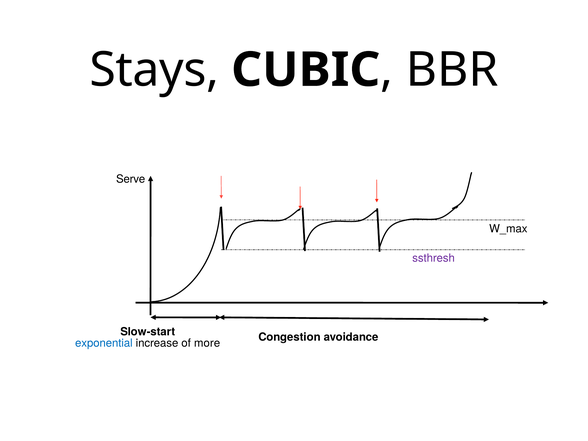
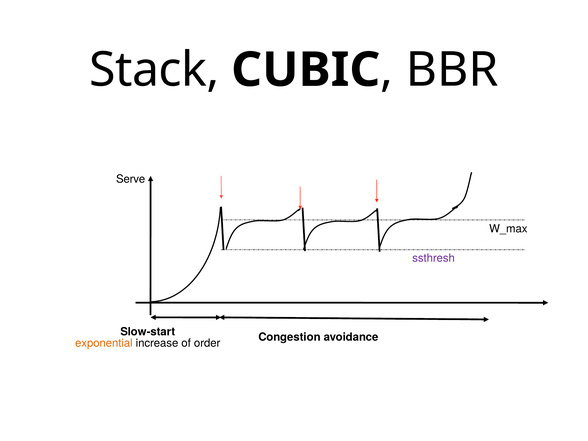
Stays: Stays -> Stack (154, 70)
exponential colour: blue -> orange (104, 343)
more: more -> order (207, 343)
